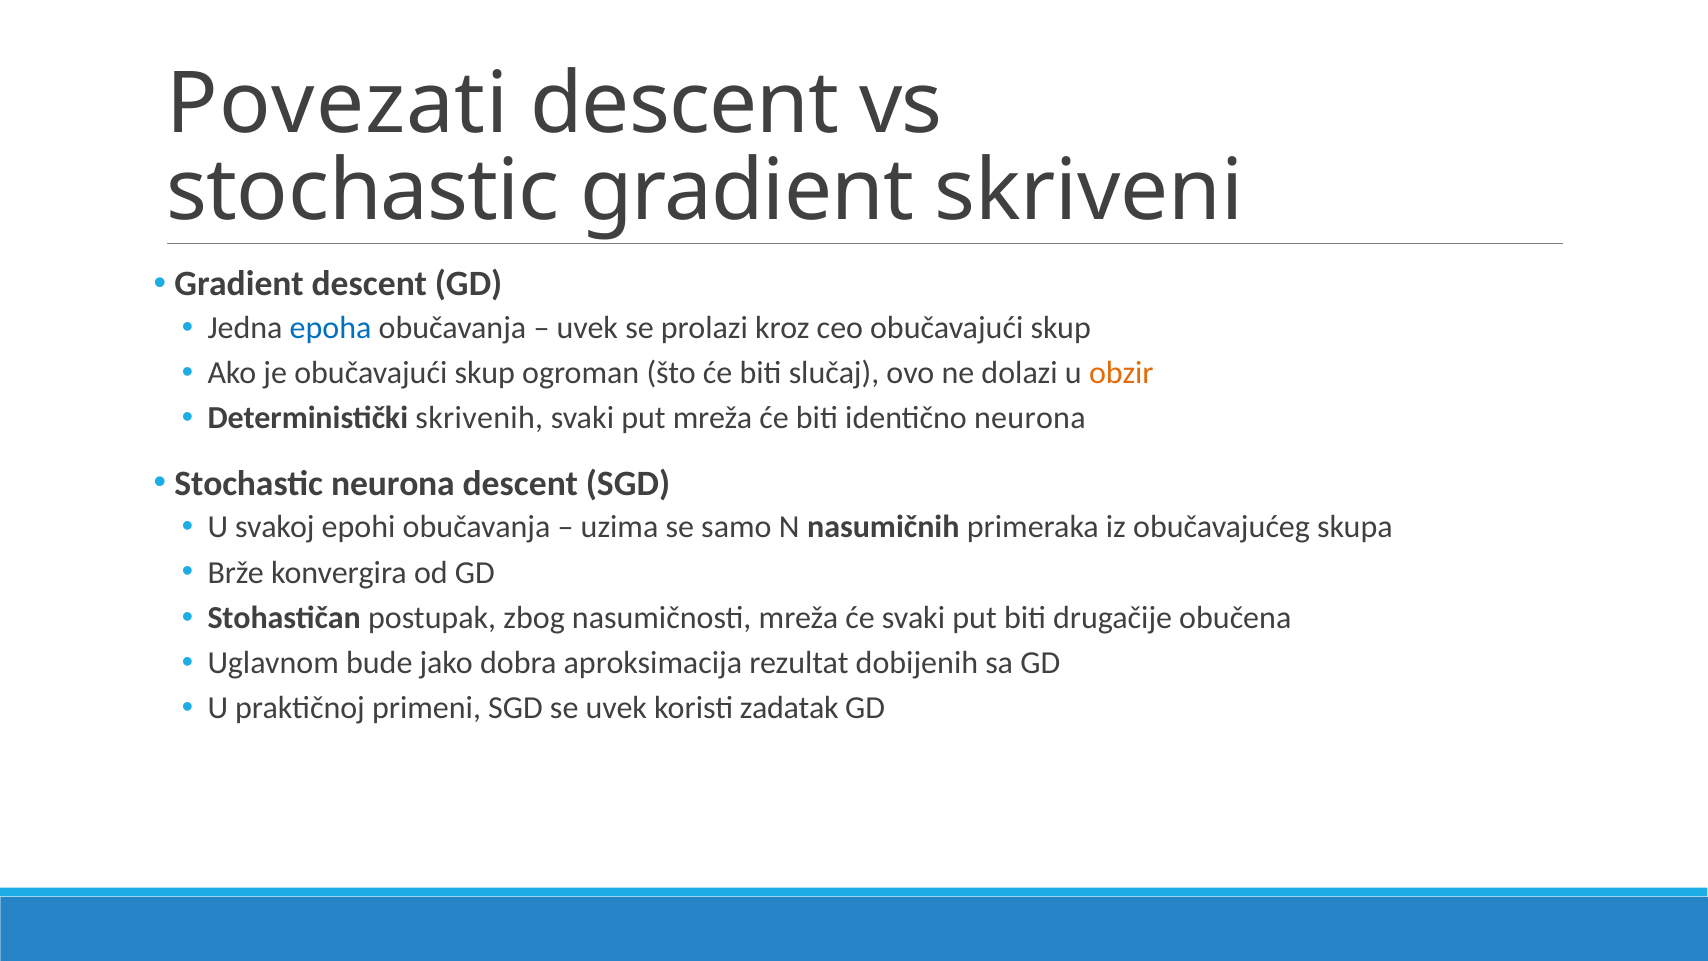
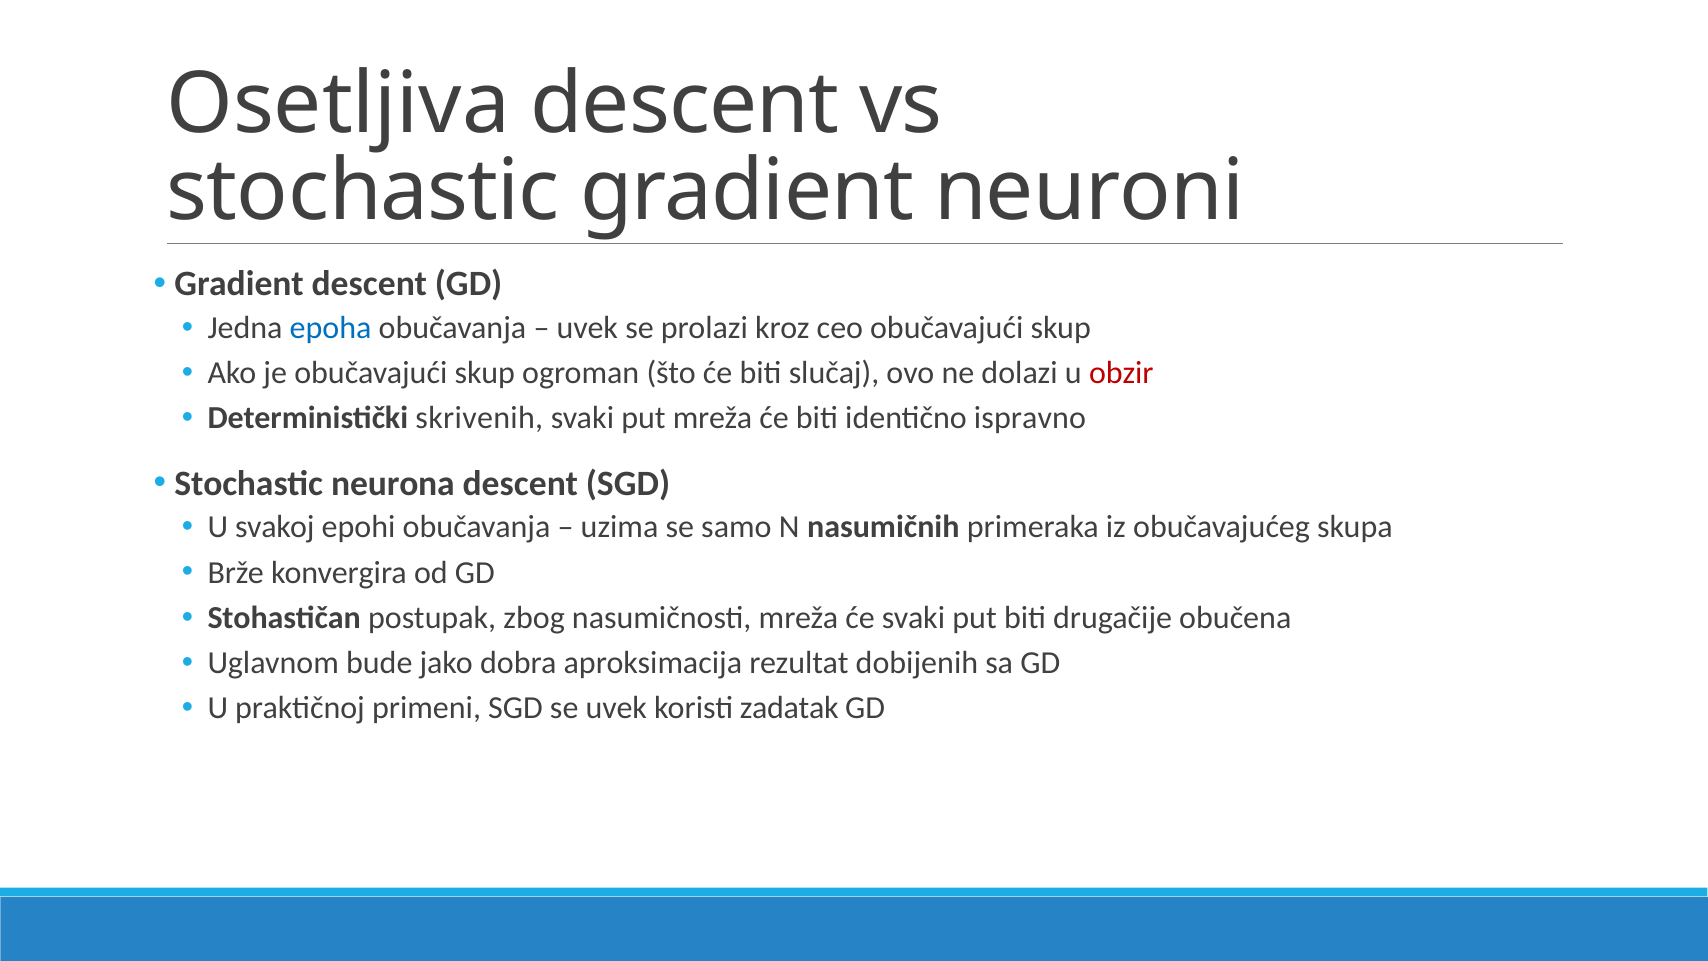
Povezati: Povezati -> Osetljiva (338, 104)
skriveni: skriveni -> neuroni (1089, 191)
obzir colour: orange -> red (1121, 373)
identično neurona: neurona -> ispravno (1030, 418)
